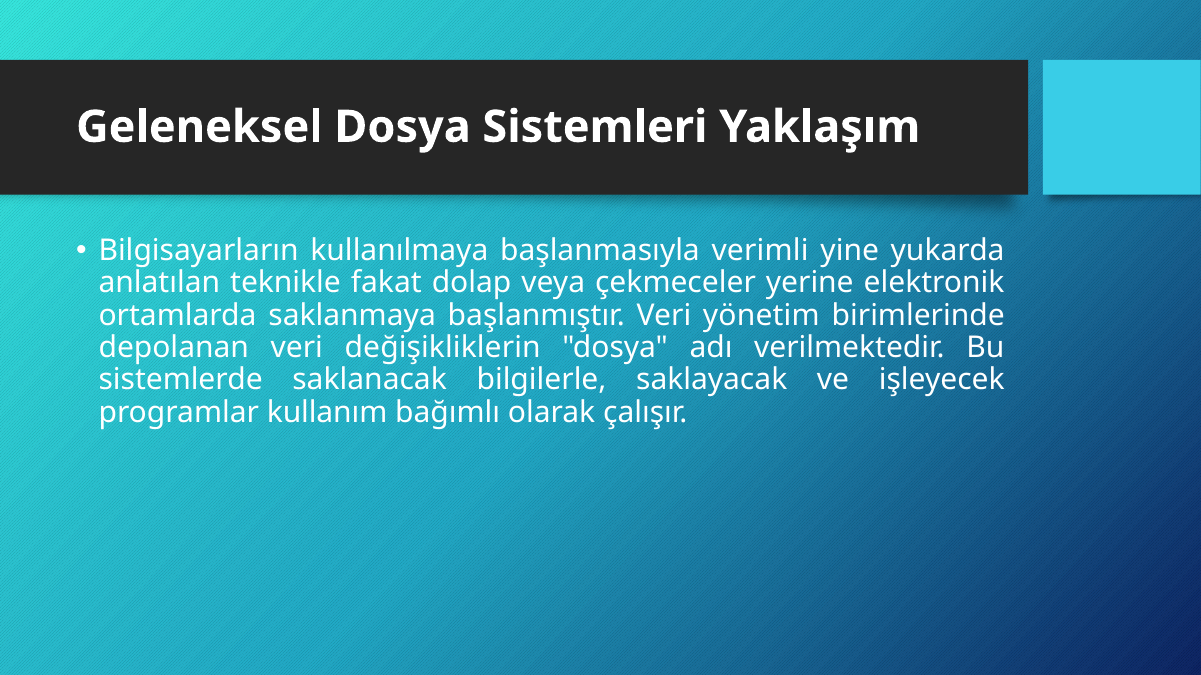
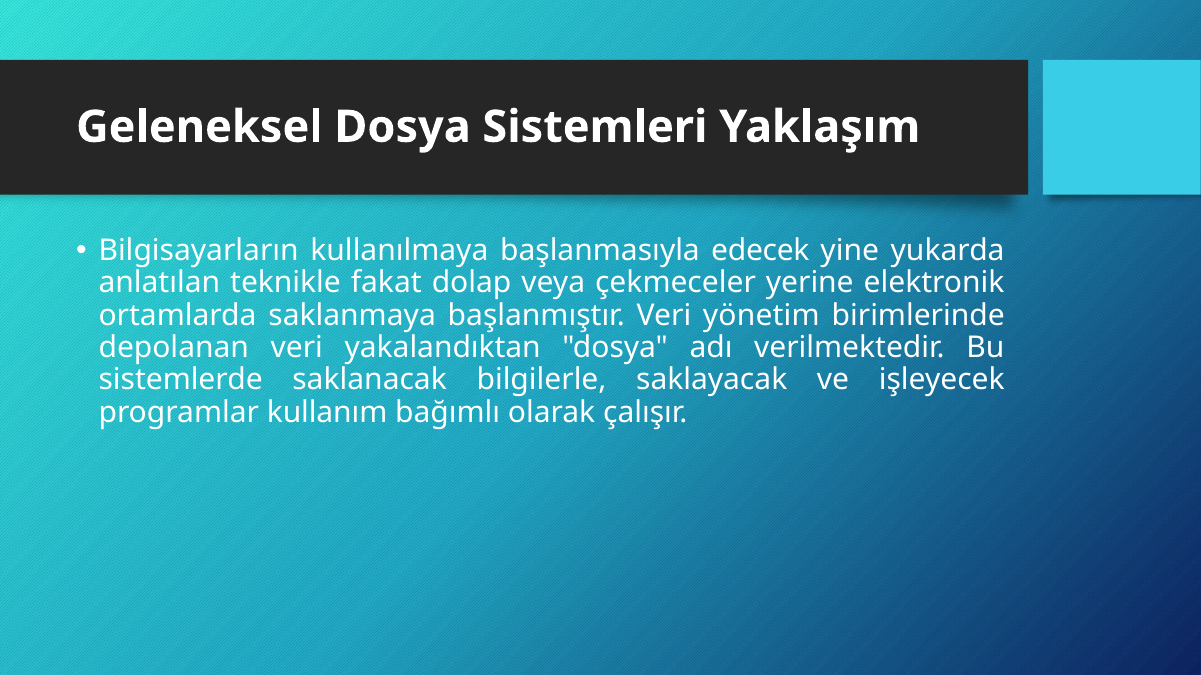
verimli: verimli -> edecek (760, 251)
değişikliklerin: değişikliklerin -> yakalandıktan (443, 348)
